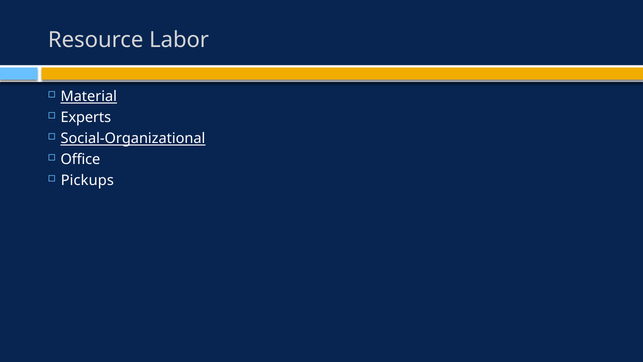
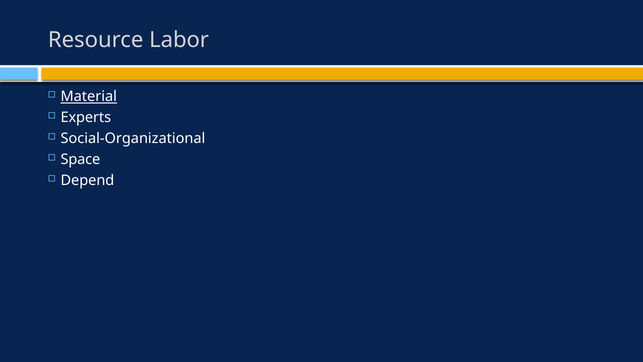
Social-Organizational underline: present -> none (133, 139)
Office: Office -> Space (80, 160)
Pickups: Pickups -> Depend (87, 180)
